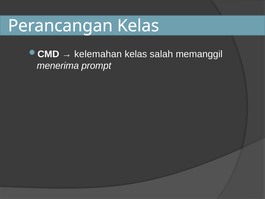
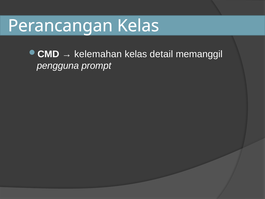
salah: salah -> detail (161, 54)
menerima: menerima -> pengguna (58, 66)
